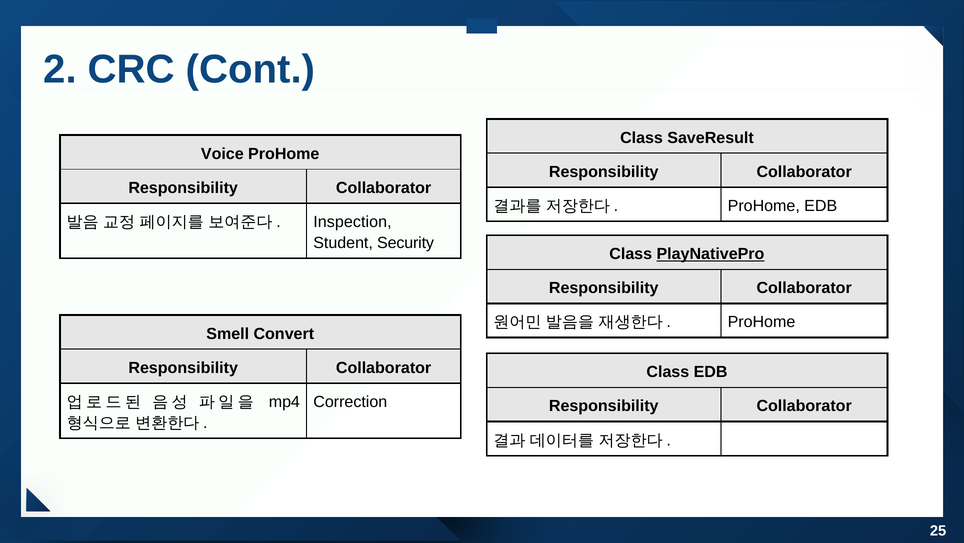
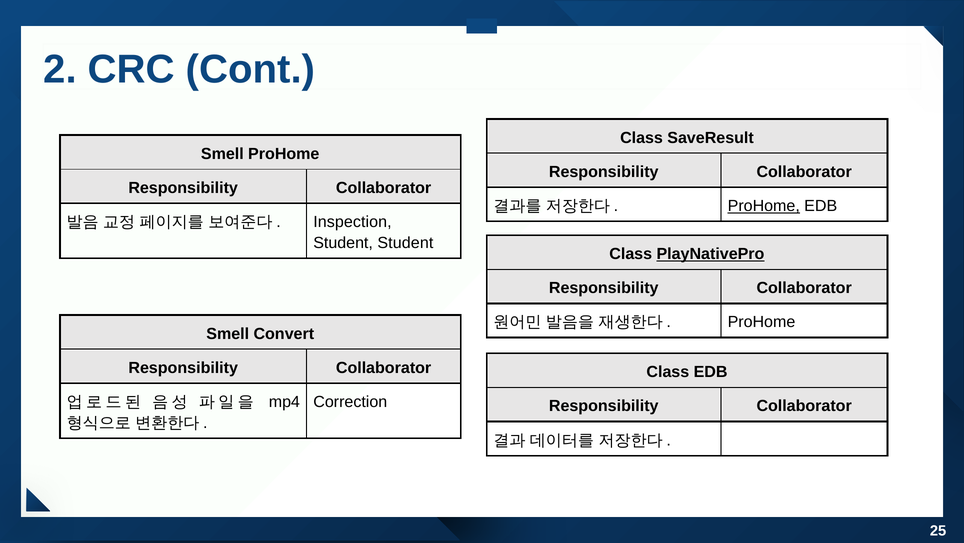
Voice: Voice -> Smell (222, 154)
ProHome underline: none -> present (764, 206)
Student Security: Security -> Student (405, 242)
